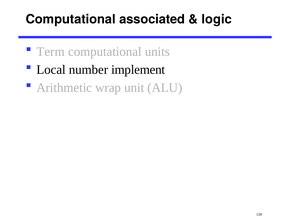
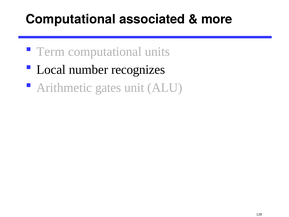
logic: logic -> more (217, 19)
implement: implement -> recognizes (138, 70)
wrap: wrap -> gates (108, 88)
